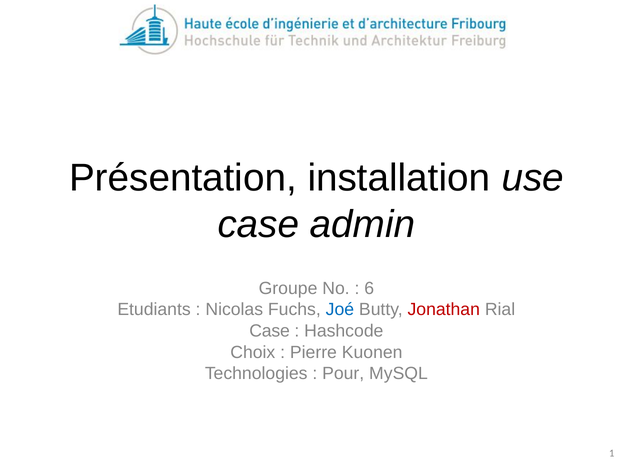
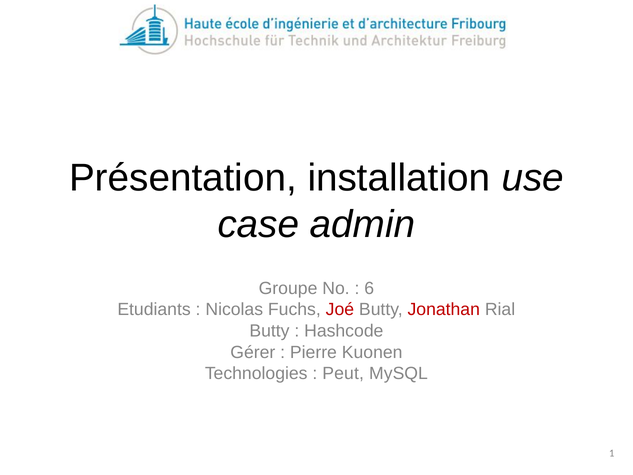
Joé colour: blue -> red (340, 310)
Case: Case -> Butty (269, 331)
Choix: Choix -> Gérer (253, 352)
Pour: Pour -> Peut (343, 373)
